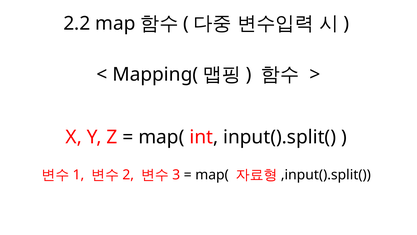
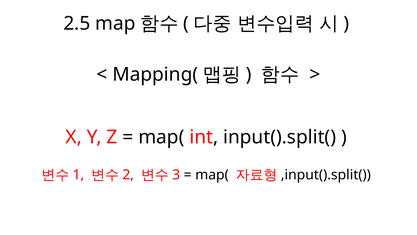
2.2: 2.2 -> 2.5 (77, 23)
